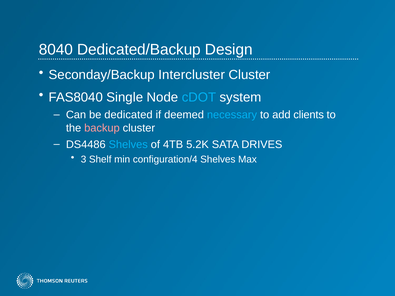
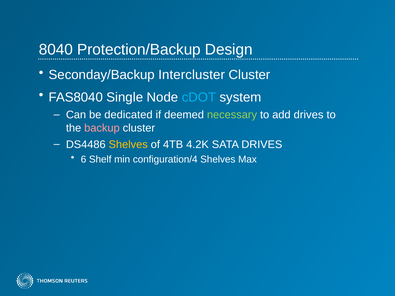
Dedicated/Backup: Dedicated/Backup -> Protection/Backup (139, 50)
necessary colour: light blue -> light green (232, 115)
add clients: clients -> drives (309, 115)
Shelves colour: light blue -> yellow (128, 145)
5.2K: 5.2K -> 4.2K (197, 145)
3: 3 -> 6 (84, 159)
